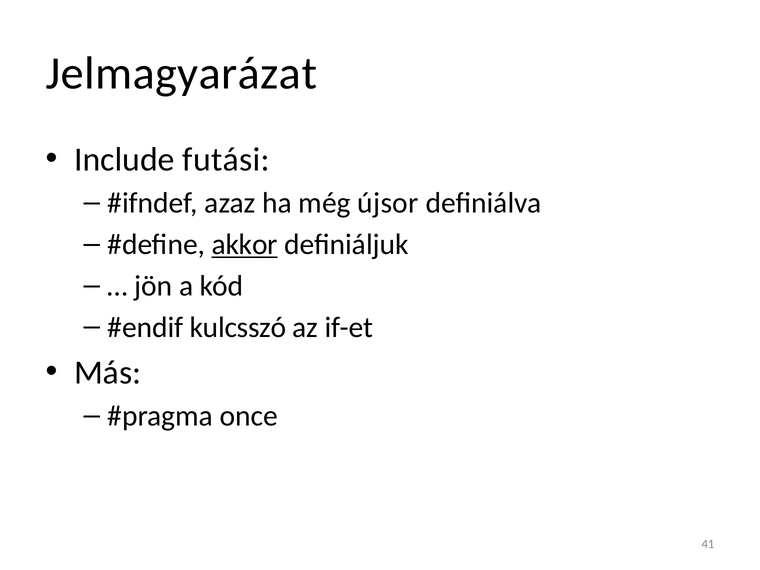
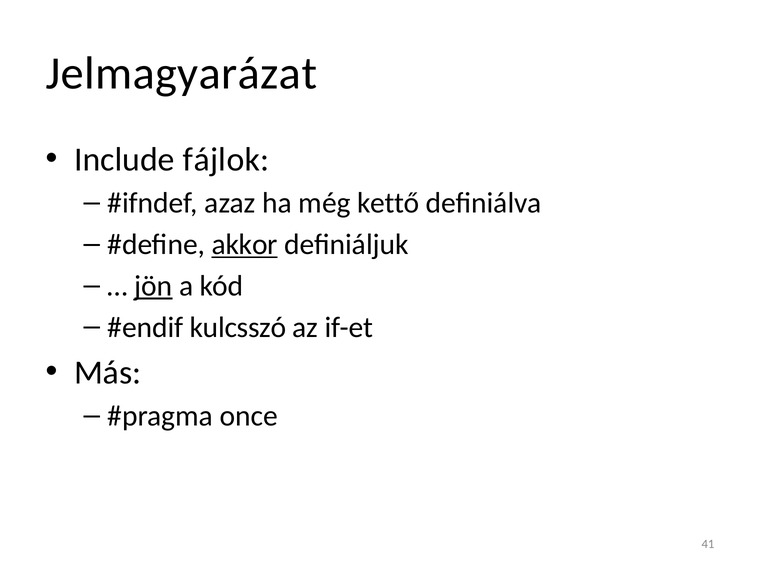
futási: futási -> fájlok (226, 159)
újsor: újsor -> kettő (388, 203)
jön underline: none -> present (153, 286)
